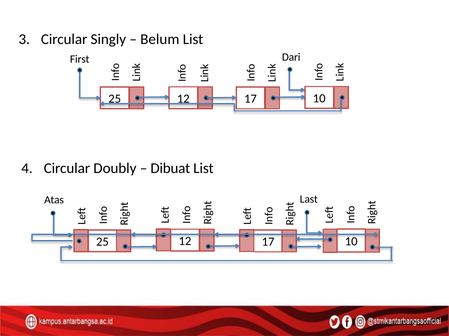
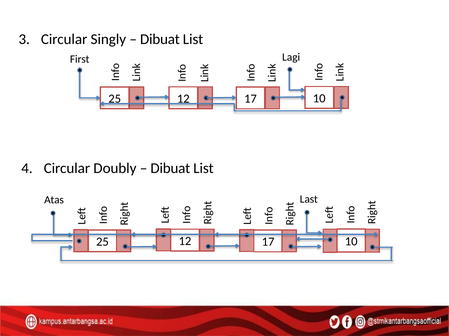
Belum: Belum -> Dibuat (160, 39)
Dari: Dari -> Lagi (291, 57)
